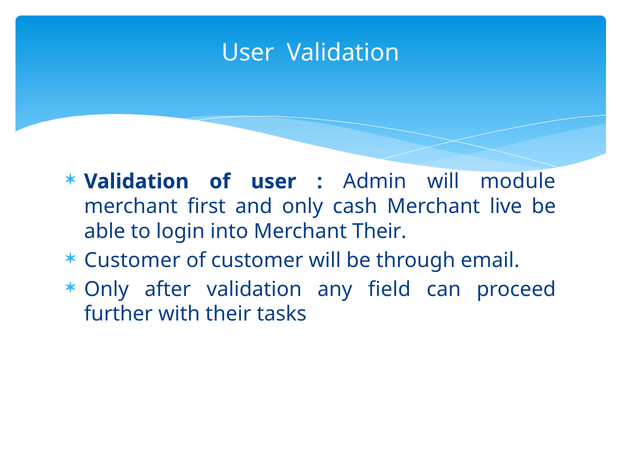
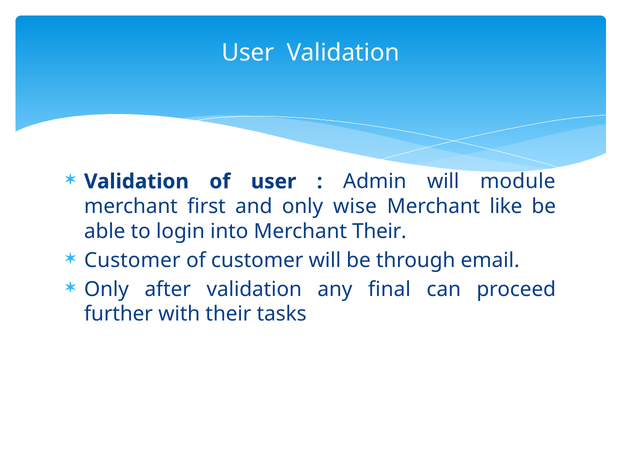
cash: cash -> wise (355, 206)
live: live -> like (506, 206)
field: field -> final (389, 289)
